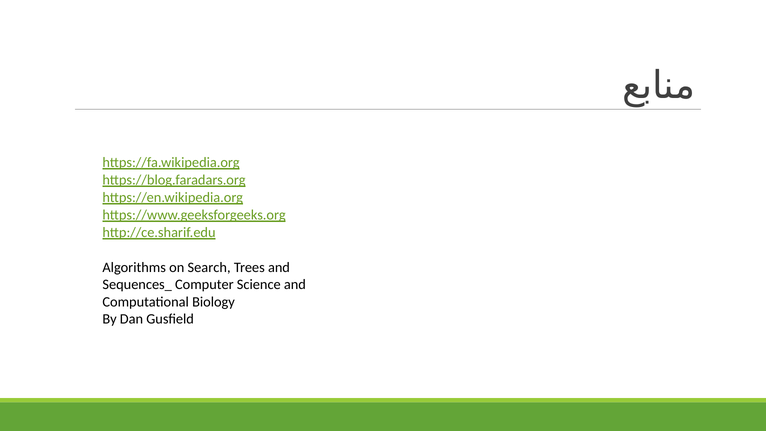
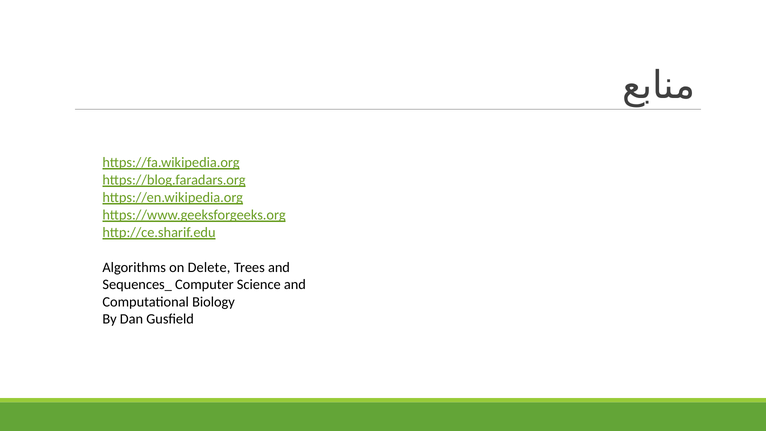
Search: Search -> Delete (209, 267)
